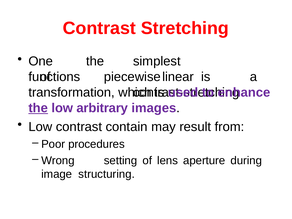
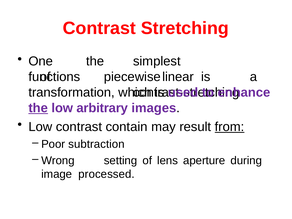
from underline: none -> present (230, 127)
procedures: procedures -> subtraction (96, 144)
structuring: structuring -> processed (107, 174)
